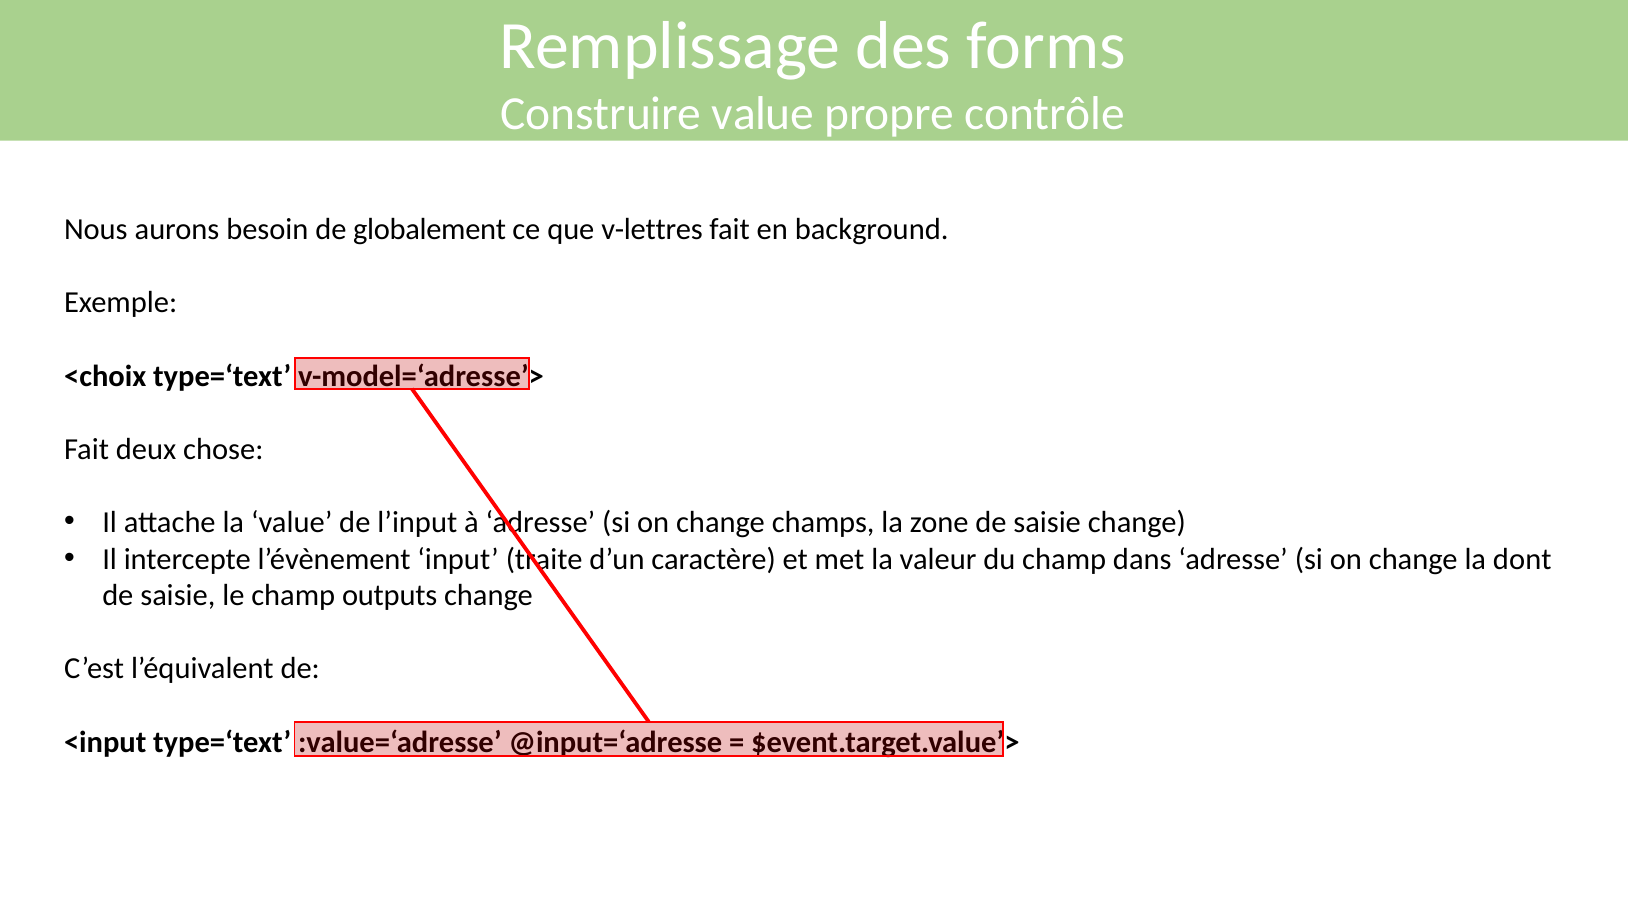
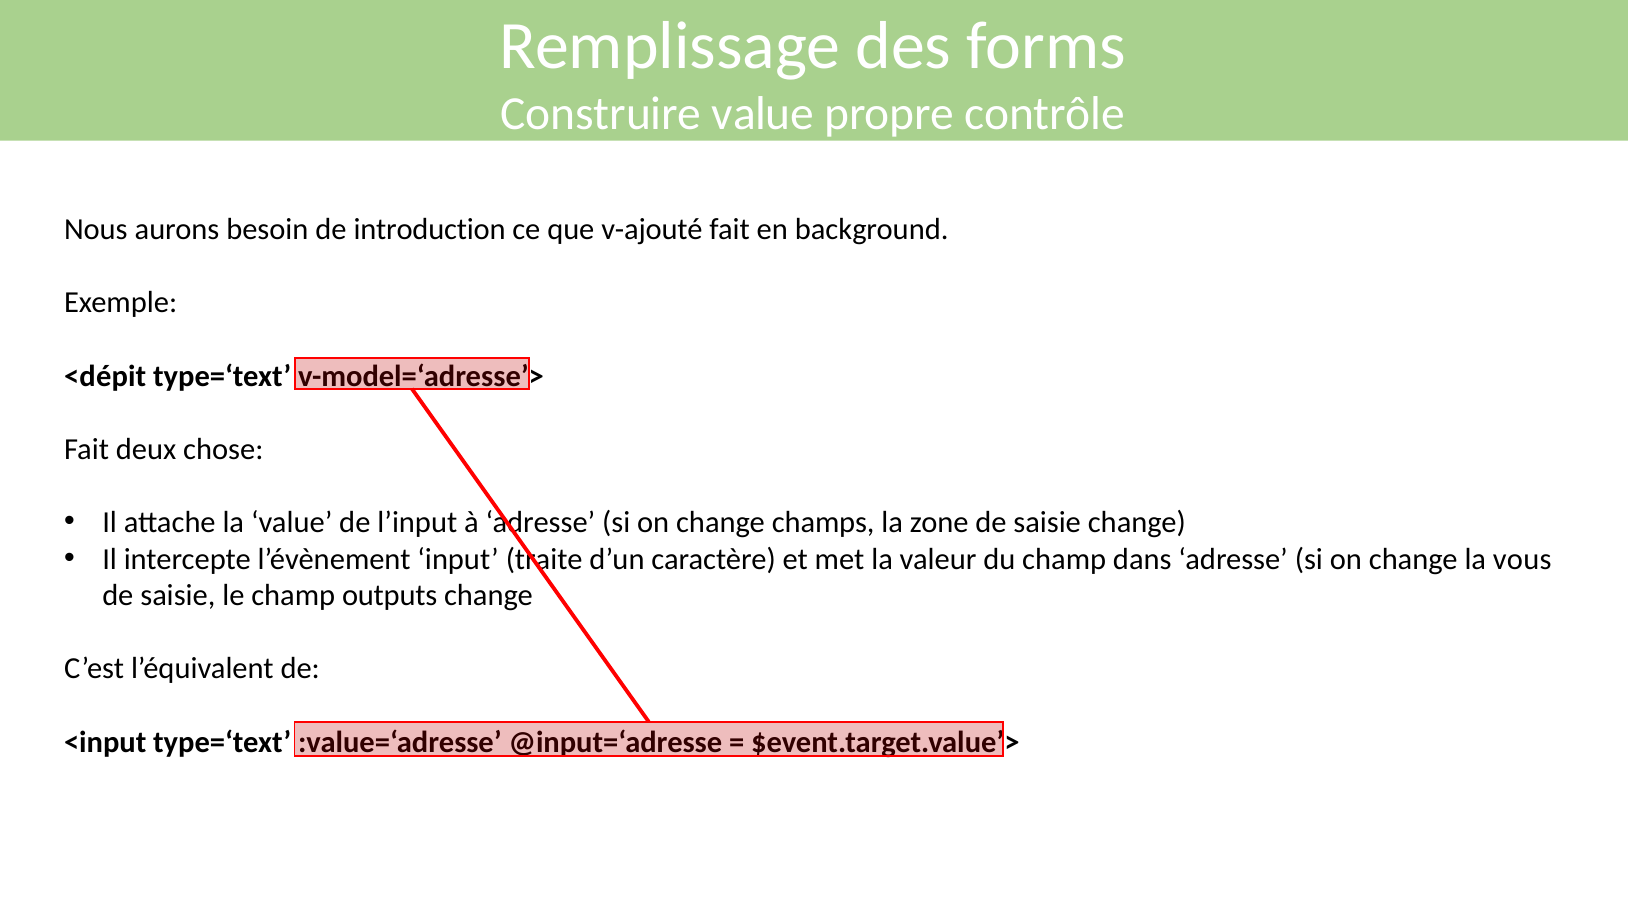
globalement: globalement -> introduction (430, 230)
v-lettres: v-lettres -> v-ajouté (652, 230)
<choix: <choix -> <dépit (105, 376)
dont: dont -> vous (1522, 560)
